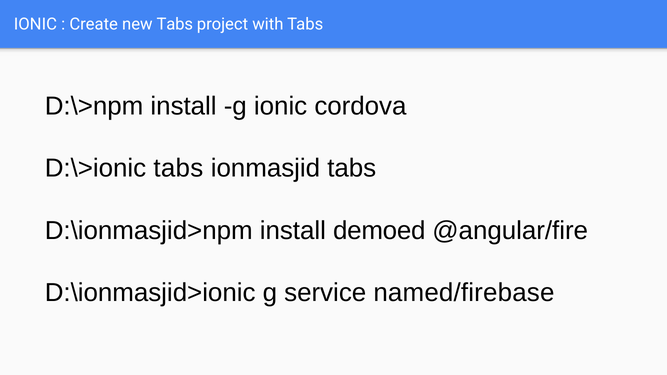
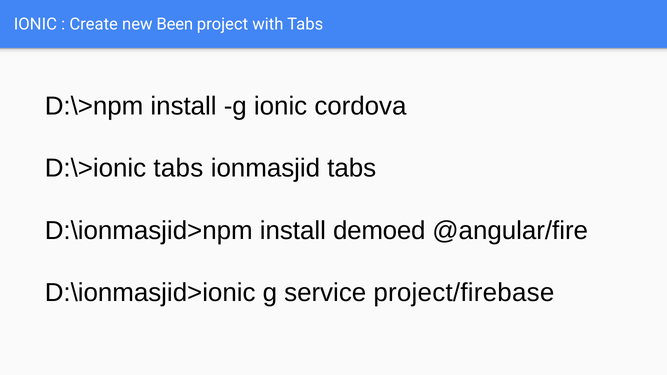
new Tabs: Tabs -> Been (175, 24)
named/firebase: named/firebase -> project/firebase (464, 293)
